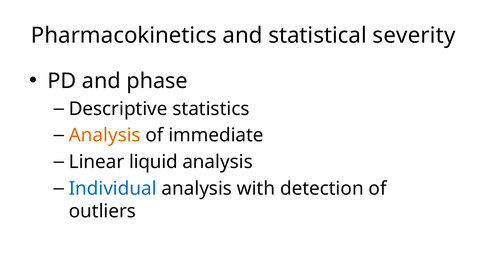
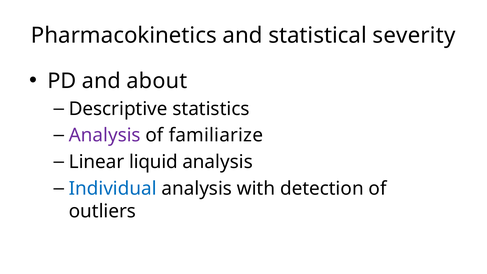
phase: phase -> about (157, 81)
Analysis colour: orange -> purple (105, 135)
immediate: immediate -> familiarize (216, 135)
